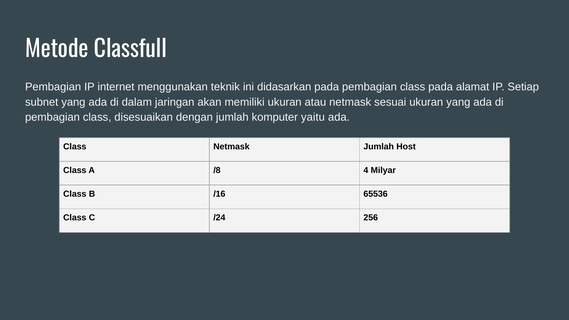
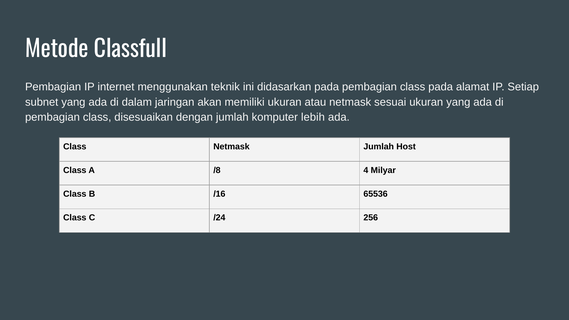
yaitu: yaitu -> lebih (313, 117)
